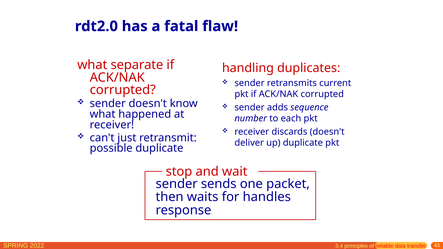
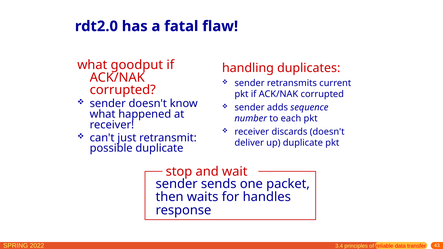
separate: separate -> goodput (137, 65)
